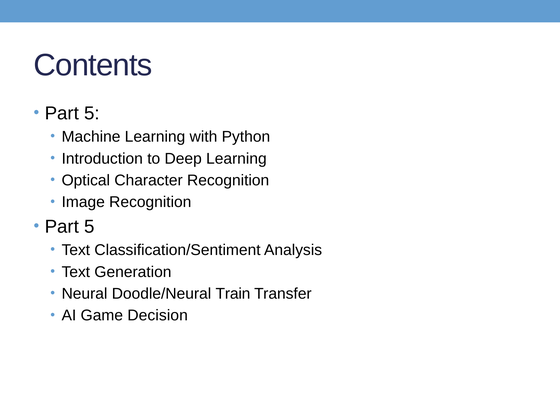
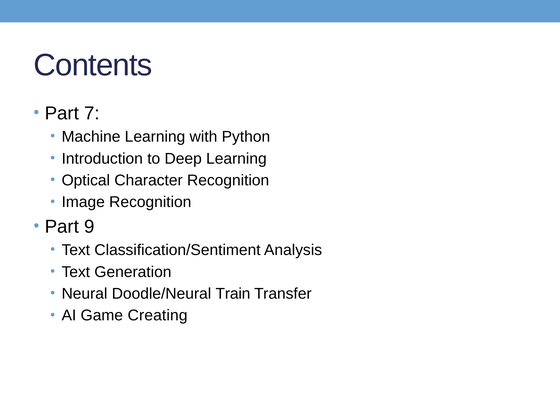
5: 5 -> 7 (92, 113)
5: 5 -> 9 (89, 227)
Decision: Decision -> Creating (158, 316)
